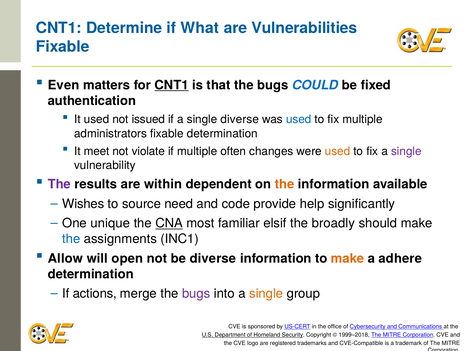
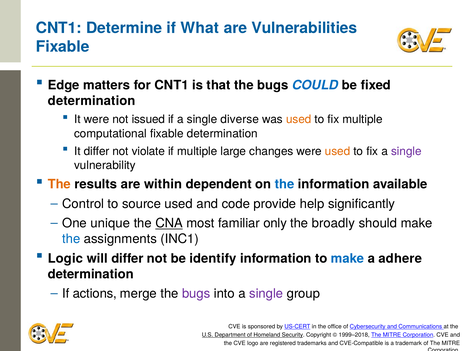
Even: Even -> Edge (64, 85)
CNT1 underline: present -> none (172, 85)
authentication: authentication -> determination (92, 101)
It used: used -> were (97, 119)
used colour: blue -> orange (299, 119)
administrators: administrators -> computational (111, 133)
It meet: meet -> differ (97, 151)
often: often -> large (233, 151)
The colour: purple -> orange (59, 184)
the colour: orange -> blue (285, 184)
Wishes: Wishes -> Control (83, 204)
source need: need -> used (179, 204)
elsif: elsif -> only (275, 223)
Allow: Allow -> Logic (65, 259)
will open: open -> differ (127, 259)
be diverse: diverse -> identify (213, 259)
make colour: orange -> blue (348, 259)
single colour: orange -> purple (266, 294)
